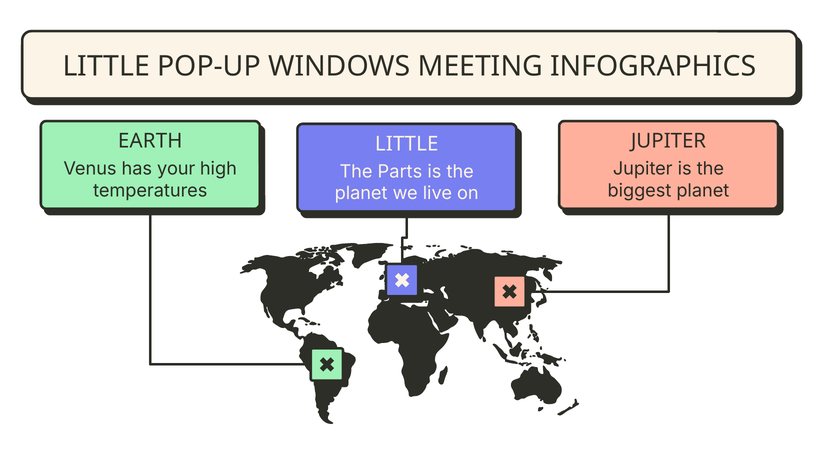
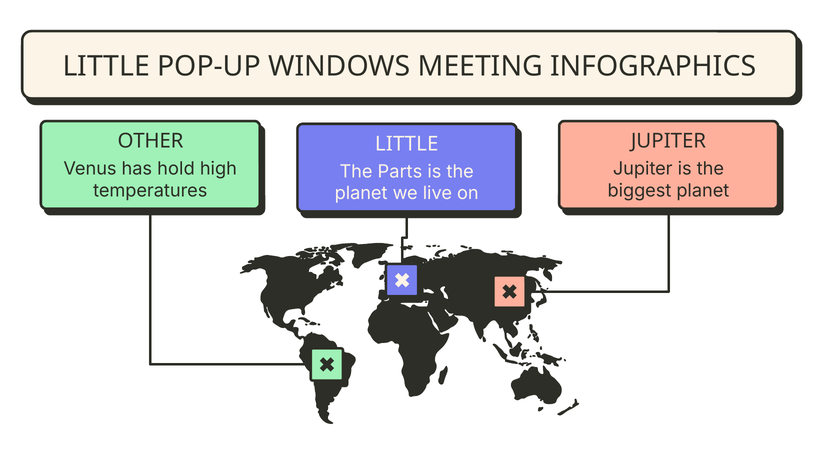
EARTH: EARTH -> OTHER (150, 141)
your: your -> hold (176, 169)
